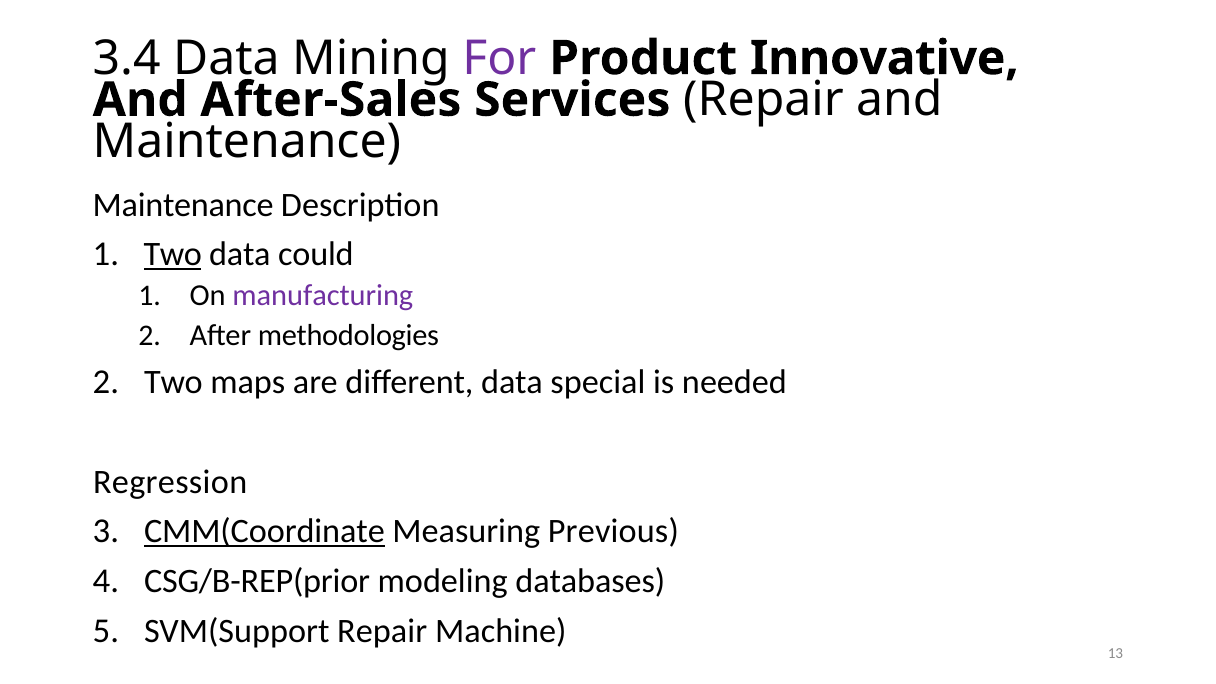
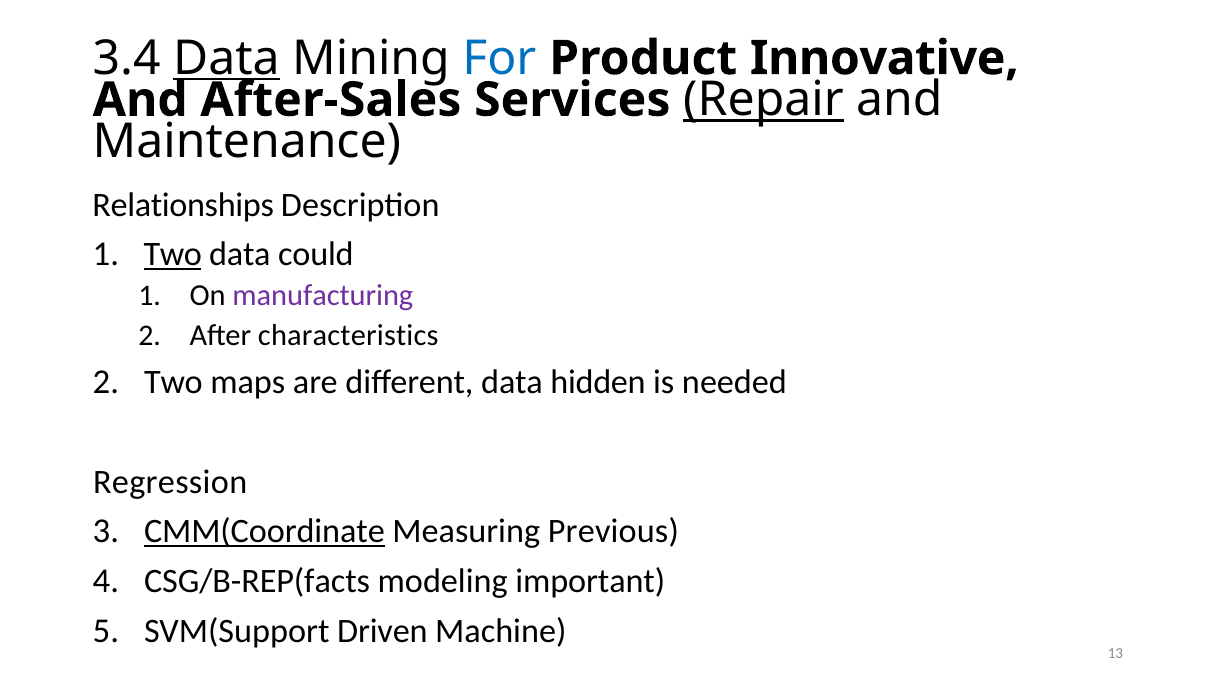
Data underline: none -> present (226, 58)
For colour: purple -> blue (499, 58)
Repair underline: none -> present (763, 100)
Maintenance: Maintenance -> Relationships (183, 205)
methodologies: methodologies -> characteristics (348, 335)
special: special -> hidden (598, 383)
CSG/B-REP(prior: CSG/B-REP(prior -> CSG/B-REP(facts (257, 581)
databases: databases -> important (590, 581)
SVM(Support Repair: Repair -> Driven (382, 631)
